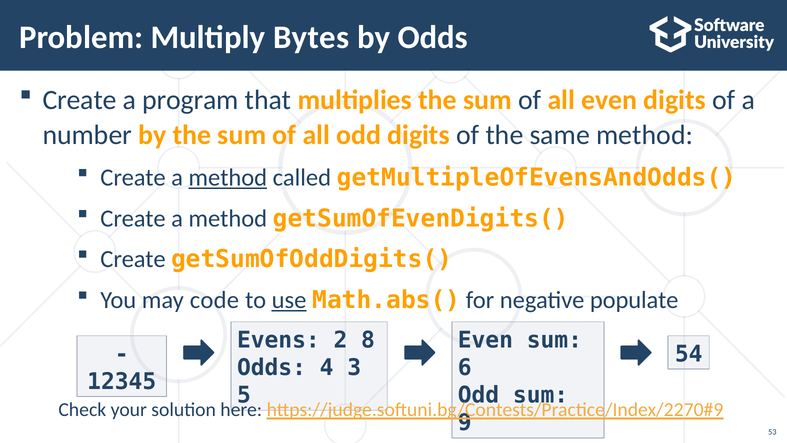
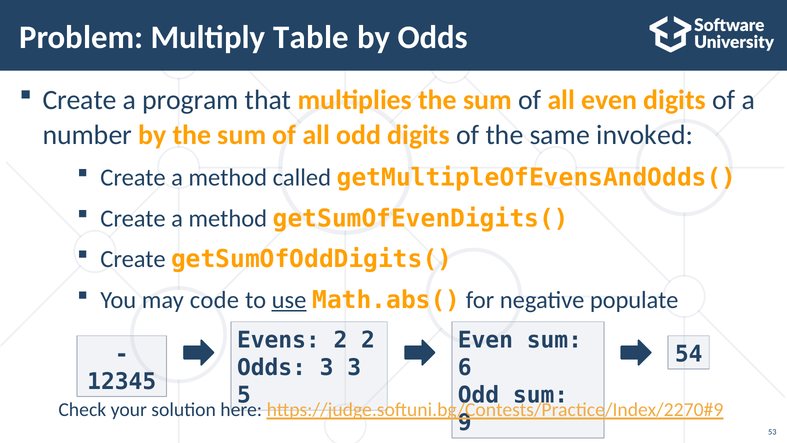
Bytes: Bytes -> Table (311, 37)
same method: method -> invoked (645, 135)
method underline: present -> none (228, 178)
2 8: 8 -> 2 (368, 340)
Odds 4: 4 -> 3 (327, 367)
